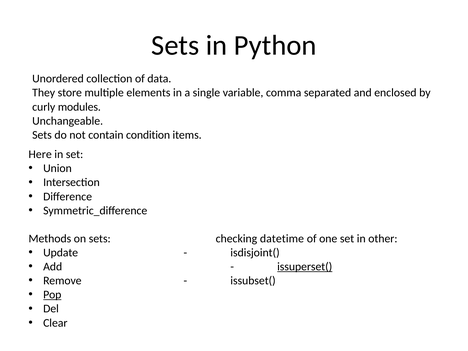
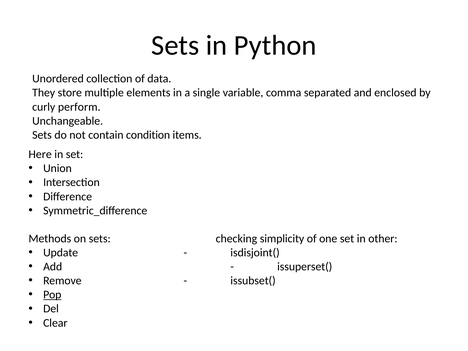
modules: modules -> perform (79, 107)
datetime: datetime -> simplicity (282, 239)
issuperset( underline: present -> none (305, 267)
